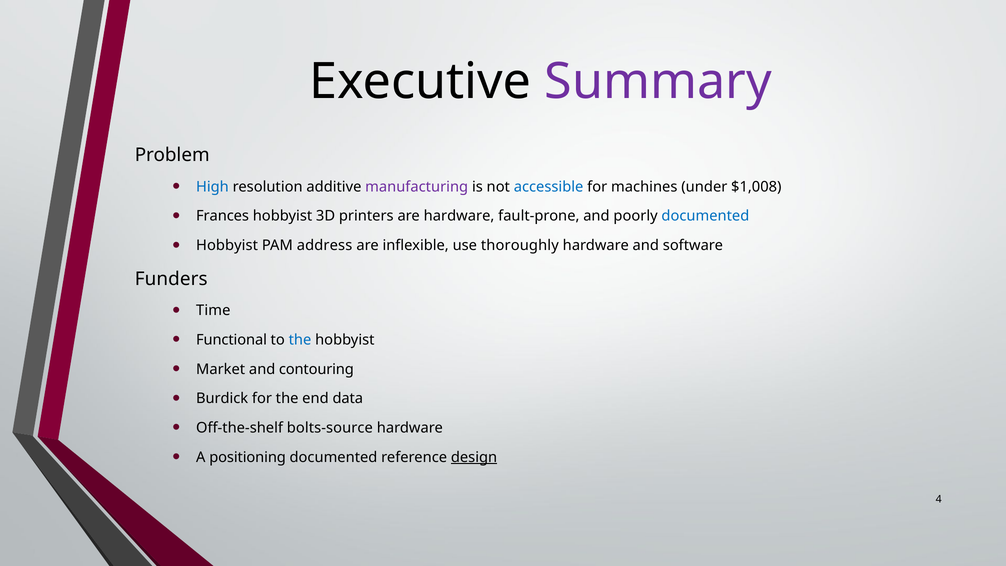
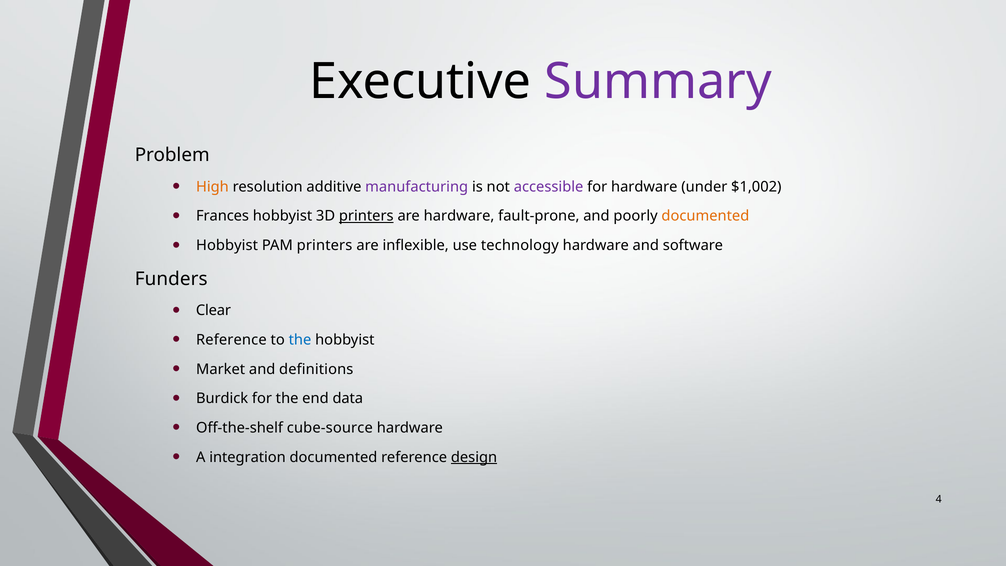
High colour: blue -> orange (212, 187)
accessible colour: blue -> purple (549, 187)
for machines: machines -> hardware (644, 187)
$1,008: $1,008 -> $1,002 (756, 187)
printers underline: none -> present (366, 216)
documented colour: blue -> orange (705, 216)
PAM address: address -> printers (325, 245)
thoroughly: thoroughly -> technology (520, 245)
Time: Time -> Clear (213, 310)
Functional: Functional -> Reference (231, 340)
contouring: contouring -> definitions (316, 369)
bolts-source: bolts-source -> cube-source (330, 428)
positioning: positioning -> integration (248, 457)
